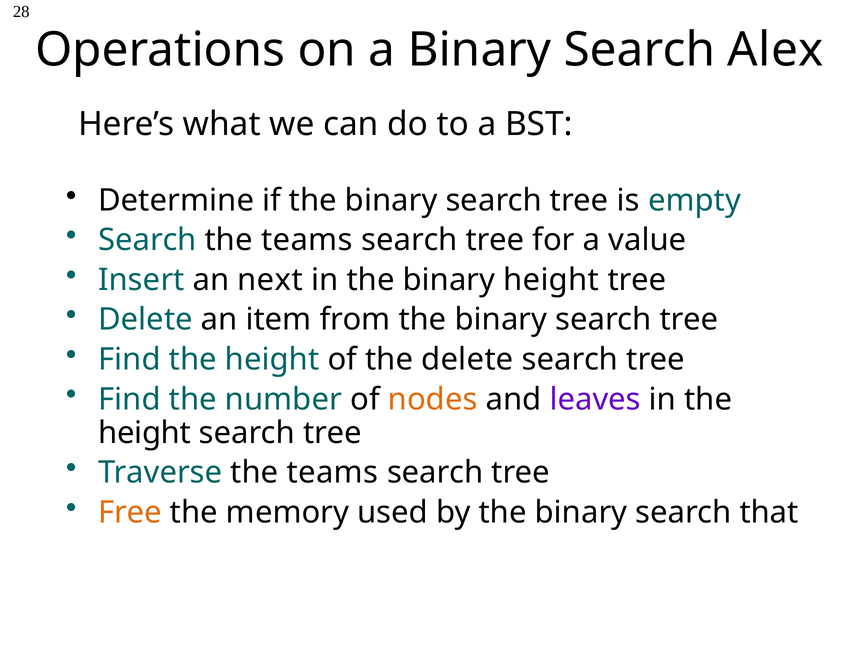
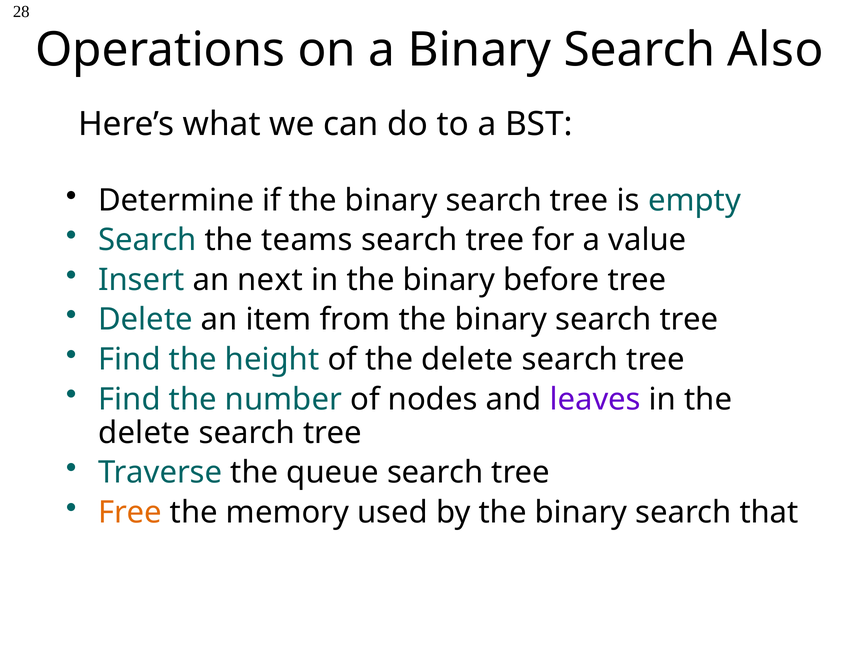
Alex: Alex -> Also (776, 50)
binary height: height -> before (551, 280)
nodes colour: orange -> black (433, 399)
height: height -> delete (144, 433)
Traverse the teams: teams -> queue (333, 472)
